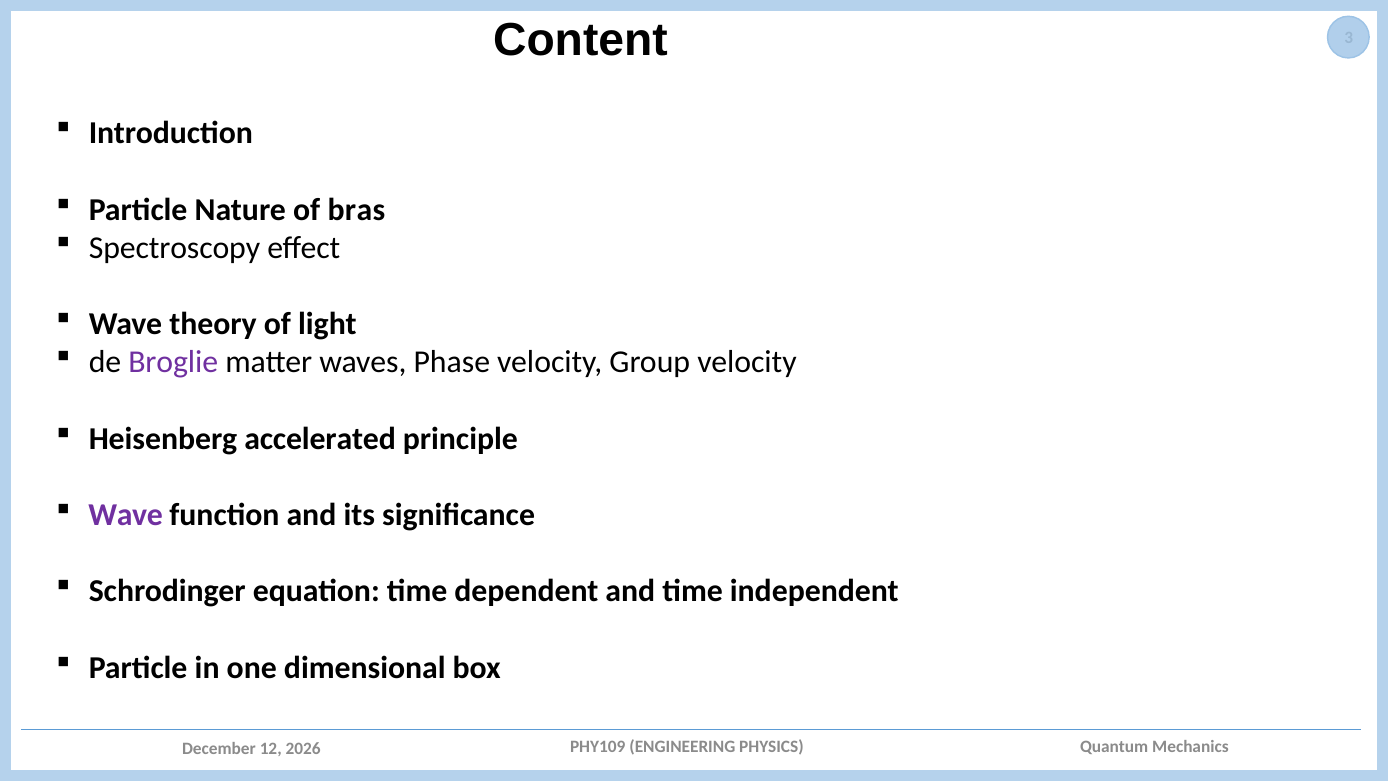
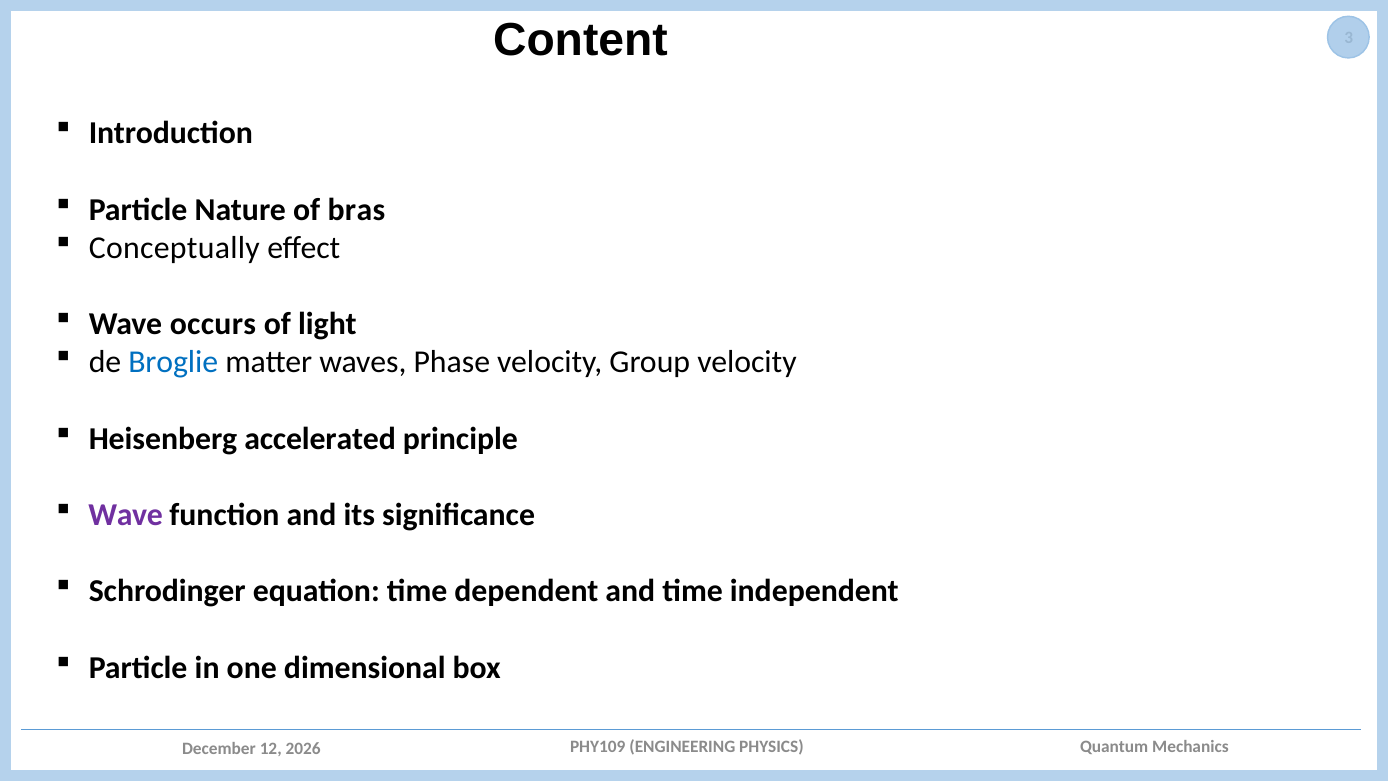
Spectroscopy: Spectroscopy -> Conceptually (174, 248)
theory: theory -> occurs (213, 324)
Broglie colour: purple -> blue (173, 362)
